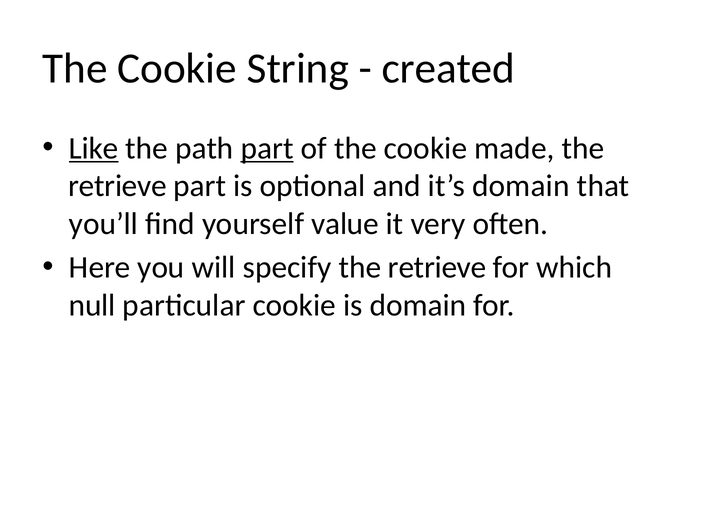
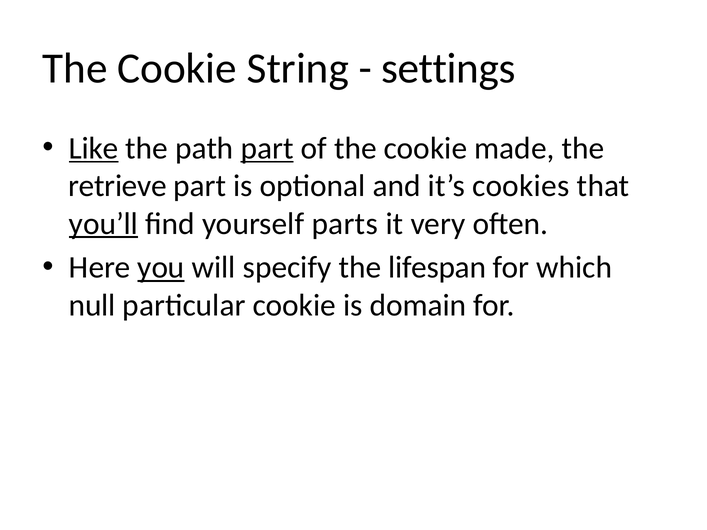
created: created -> settings (448, 68)
it’s domain: domain -> cookies (521, 186)
you’ll underline: none -> present (104, 224)
value: value -> parts (345, 224)
you underline: none -> present (161, 268)
specify the retrieve: retrieve -> lifespan (437, 268)
